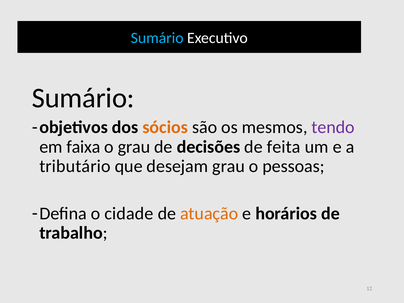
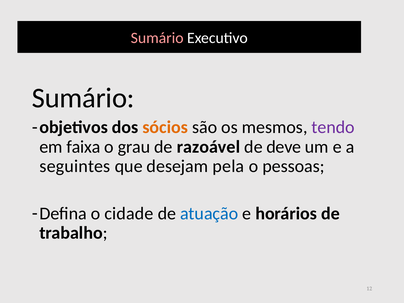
Sumário colour: light blue -> pink (157, 38)
decisões: decisões -> razoável (208, 147)
feita: feita -> deve (284, 147)
tributário: tributário -> seguintes (75, 166)
desejam grau: grau -> pela (228, 166)
atuação colour: orange -> blue (209, 213)
